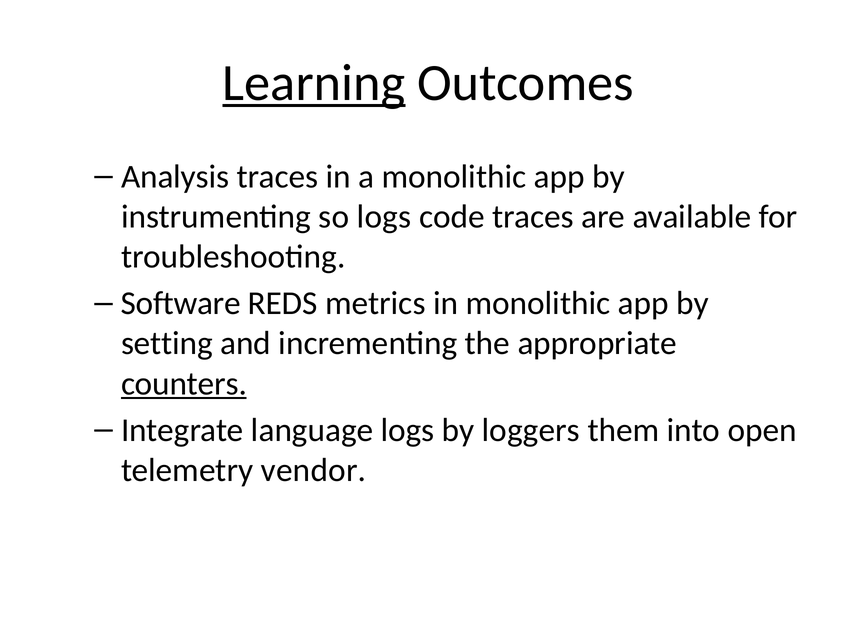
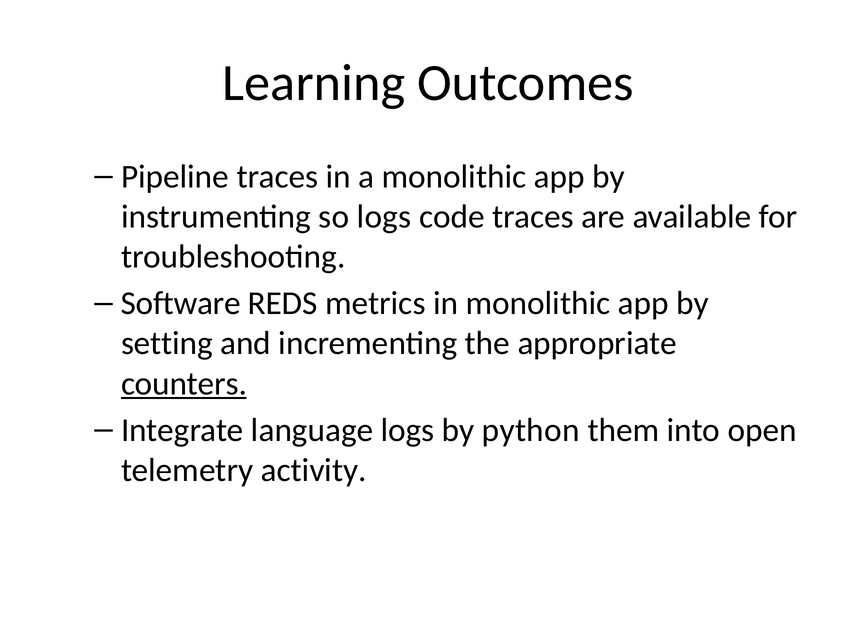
Learning underline: present -> none (314, 83)
Analysis: Analysis -> Pipeline (175, 177)
loggers: loggers -> python (531, 430)
vendor: vendor -> activity (314, 470)
